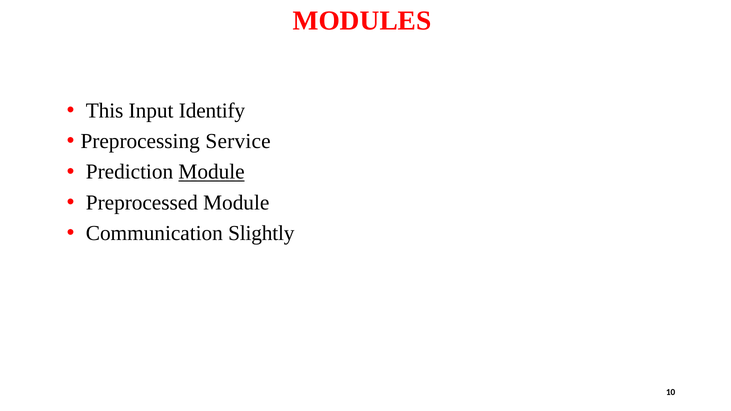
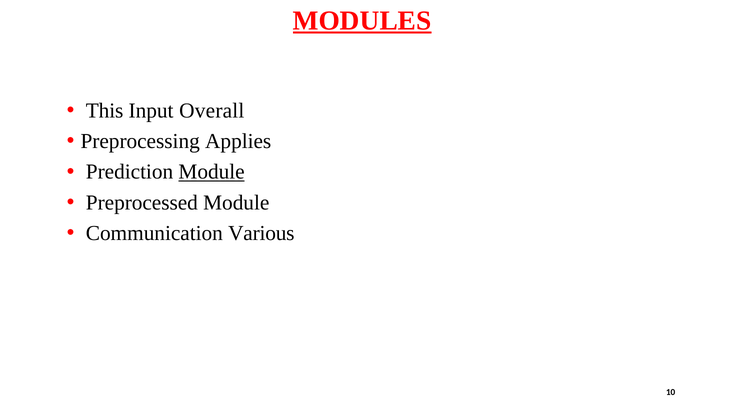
MODULES underline: none -> present (362, 21)
Identify: Identify -> Overall (212, 111)
Service: Service -> Applies (238, 141)
Slightly: Slightly -> Various (261, 233)
